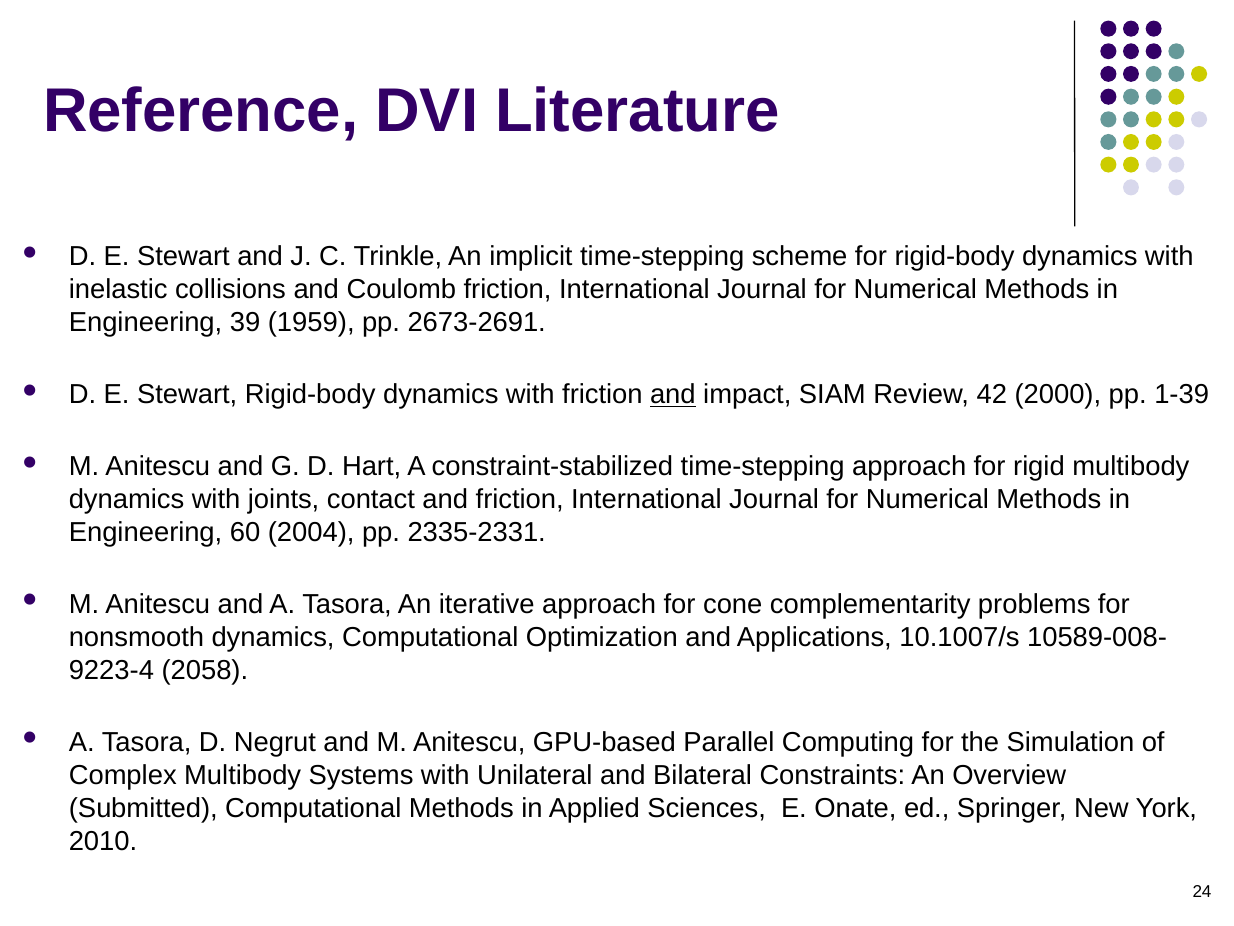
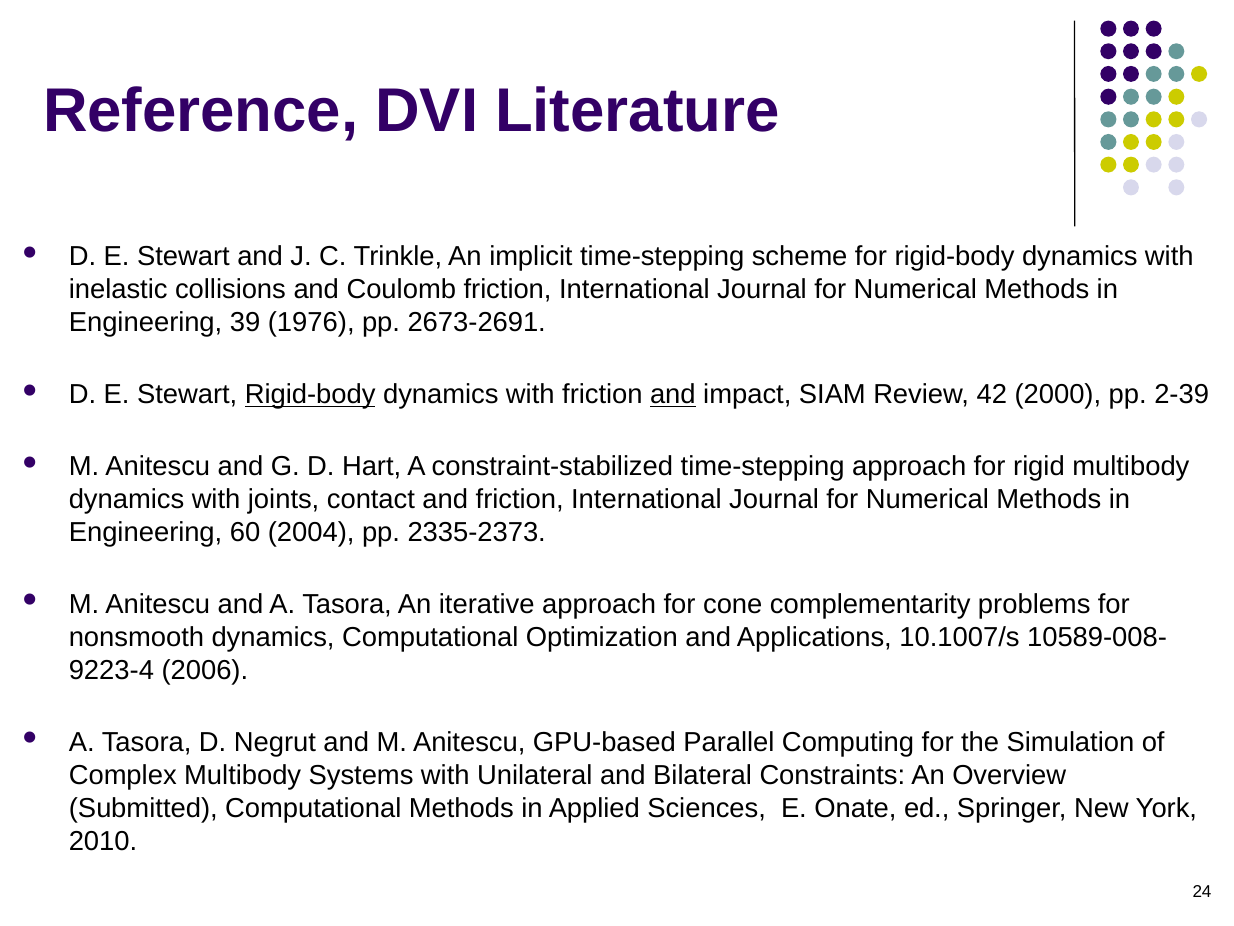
1959: 1959 -> 1976 (311, 322)
Rigid-body underline: none -> present (310, 394)
1-39: 1-39 -> 2-39 (1182, 394)
2335-2331: 2335-2331 -> 2335-2373 (477, 532)
2058: 2058 -> 2006 (205, 670)
